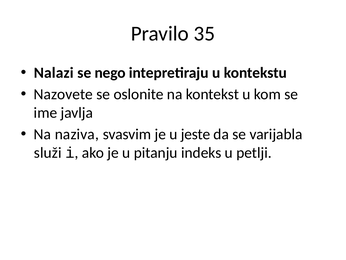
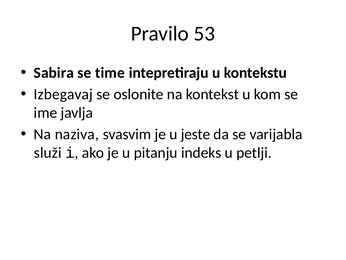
35: 35 -> 53 (204, 33)
Nalazi: Nalazi -> Sabira (54, 73)
nego: nego -> time (110, 73)
Nazovete: Nazovete -> Izbegavaj (63, 94)
